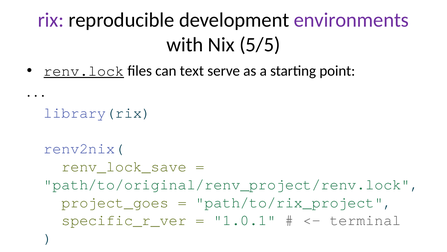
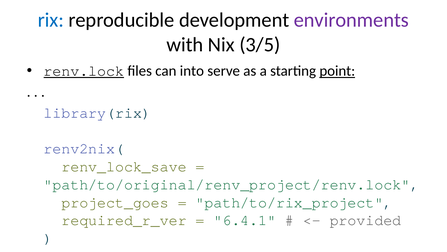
rix colour: purple -> blue (51, 20)
5/5: 5/5 -> 3/5 (260, 45)
text: text -> into (192, 71)
point underline: none -> present (337, 71)
specific_r_ver: specific_r_ver -> required_r_ver (124, 220)
1.0.1: 1.0.1 -> 6.4.1 (245, 220)
terminal: terminal -> provided (365, 220)
